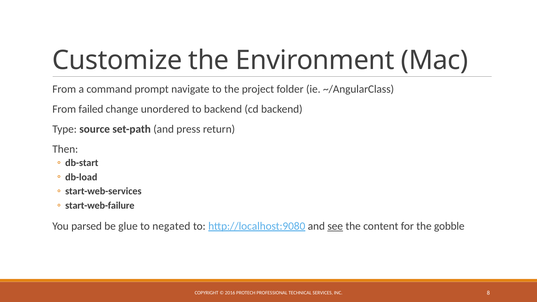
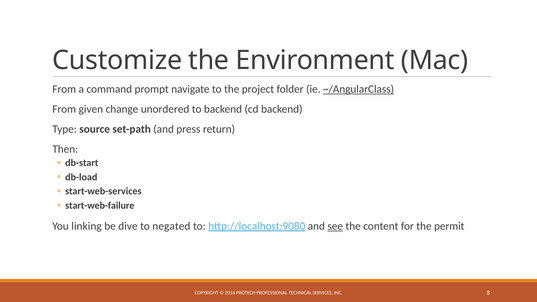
~/AngularClass underline: none -> present (359, 89)
failed: failed -> given (91, 109)
parsed: parsed -> linking (86, 226)
glue: glue -> dive (128, 226)
gobble: gobble -> permit (449, 226)
